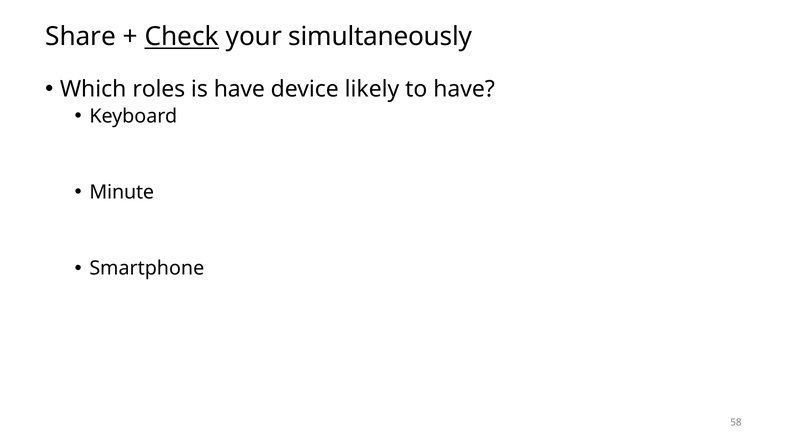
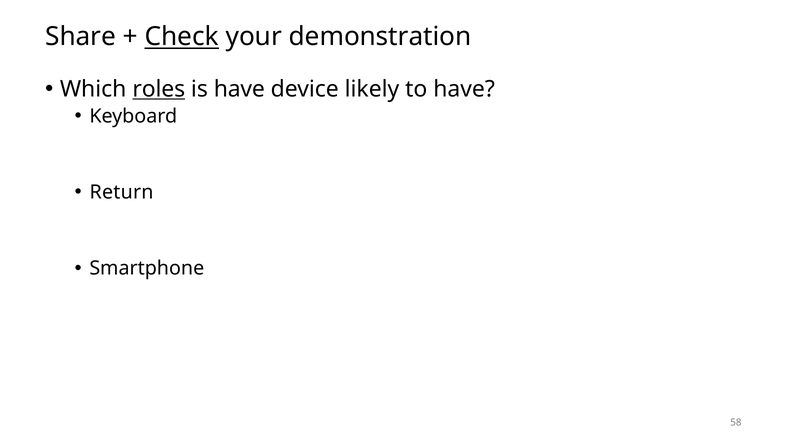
simultaneously: simultaneously -> demonstration (380, 37)
roles underline: none -> present (159, 89)
Minute: Minute -> Return (122, 192)
